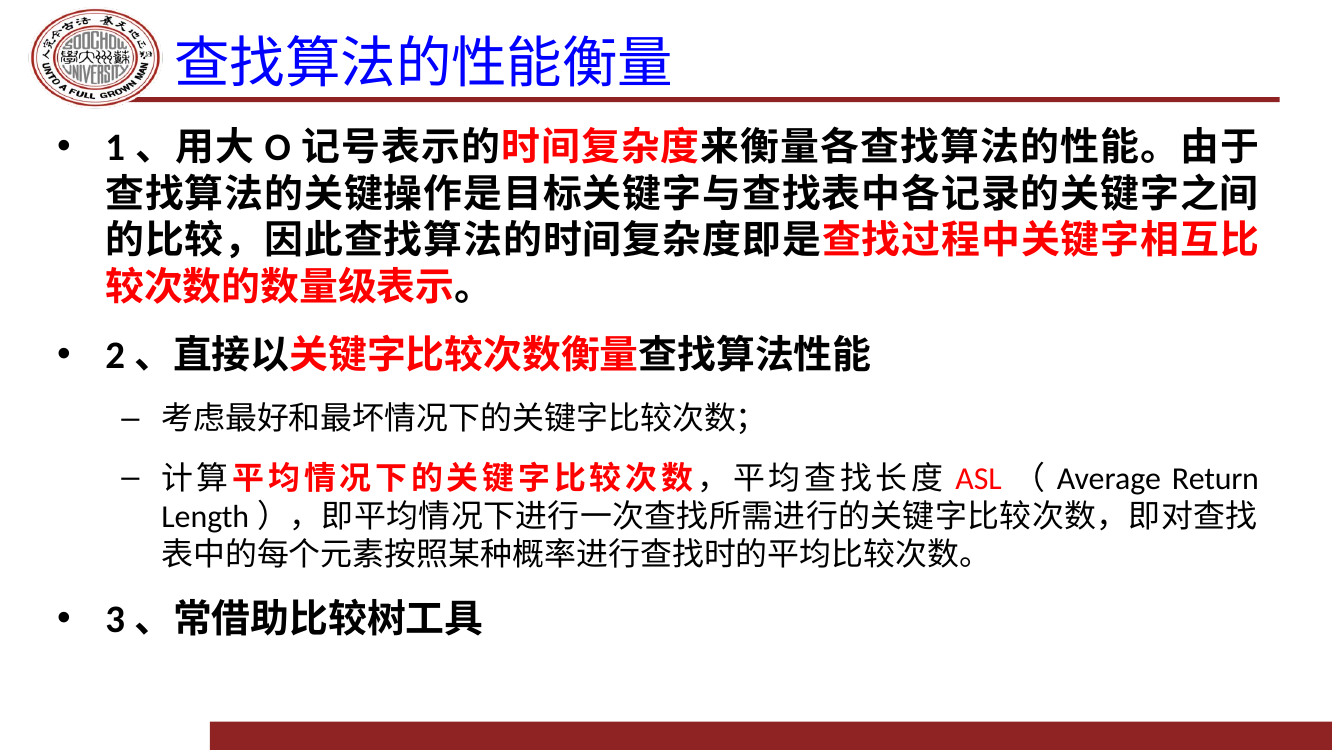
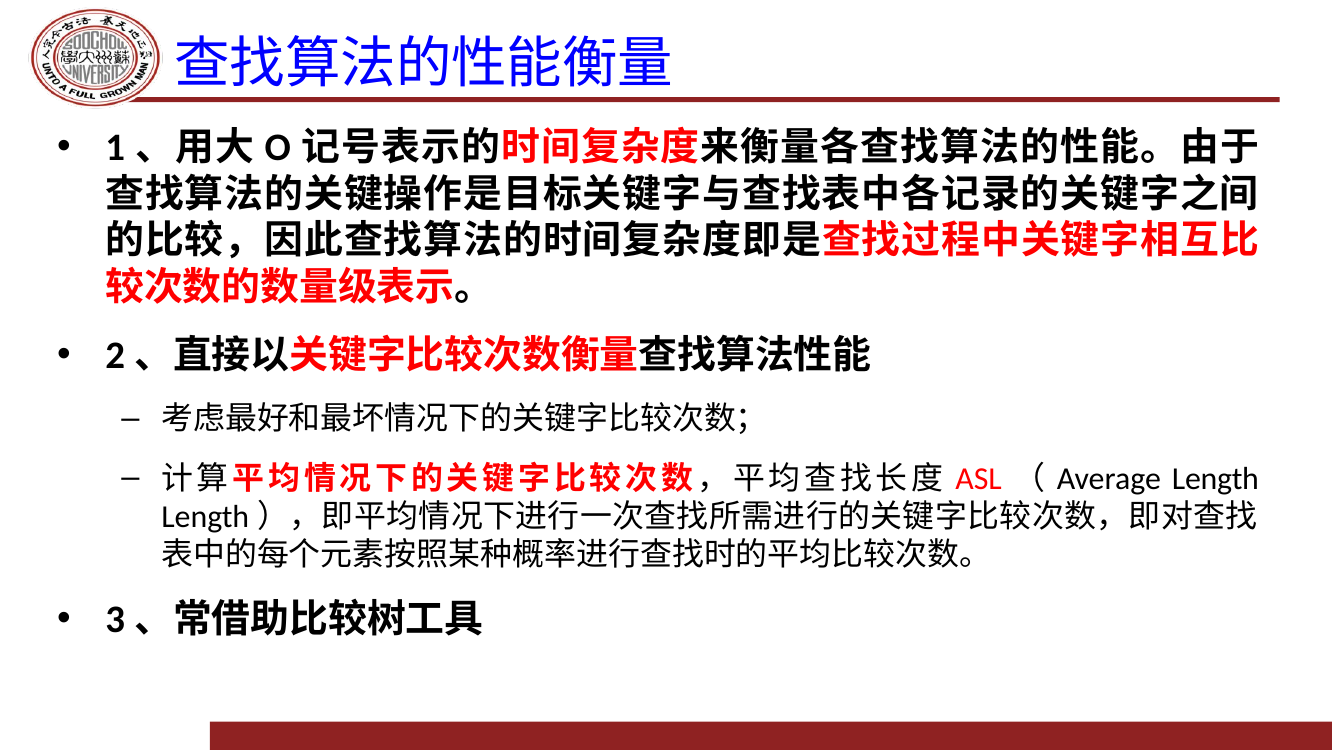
Return: Return -> Length (1215, 478)
